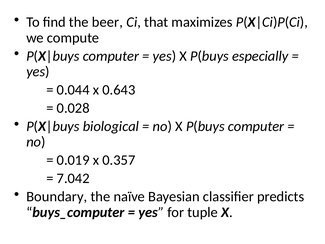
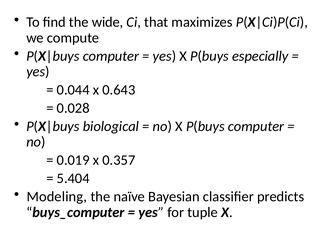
beer: beer -> wide (108, 22)
7.042: 7.042 -> 5.404 (73, 178)
Boundary: Boundary -> Modeling (57, 196)
